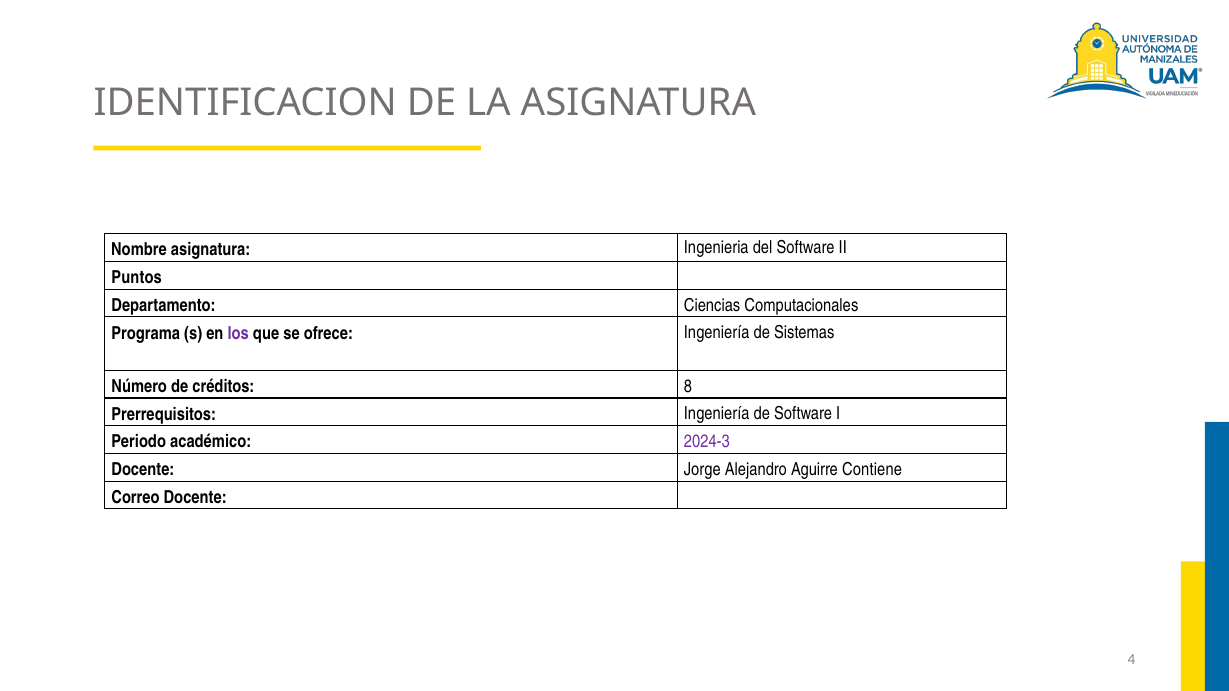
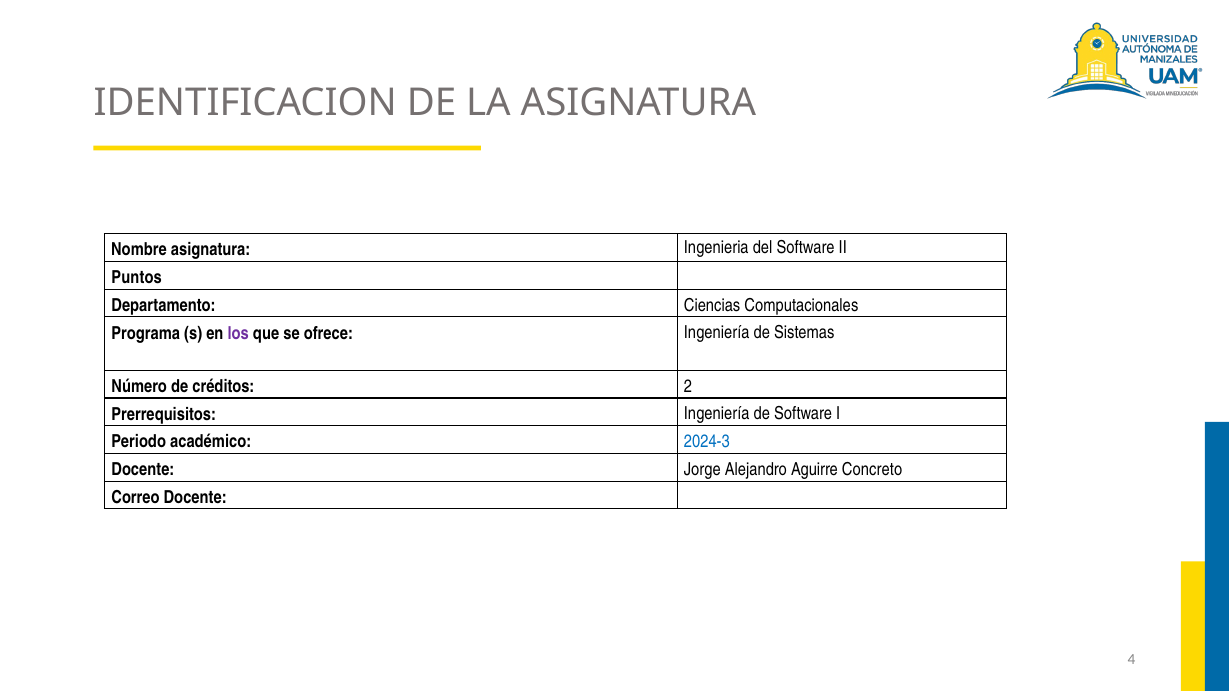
8: 8 -> 2 (688, 386)
2024-3 colour: purple -> blue (707, 442)
Contiene: Contiene -> Concreto (872, 469)
